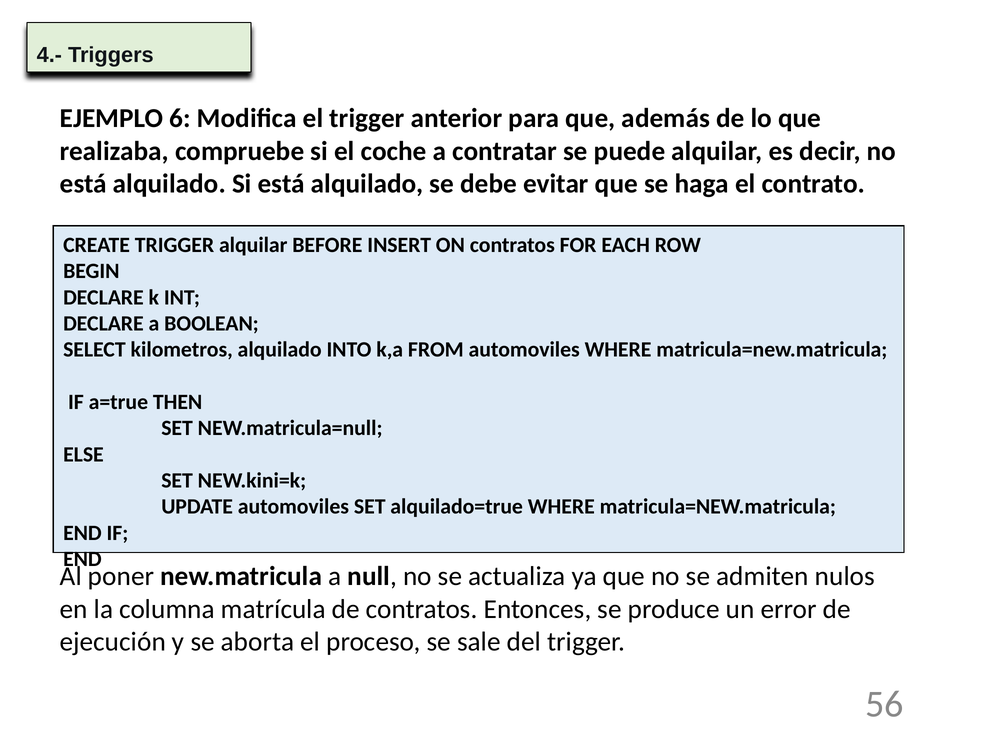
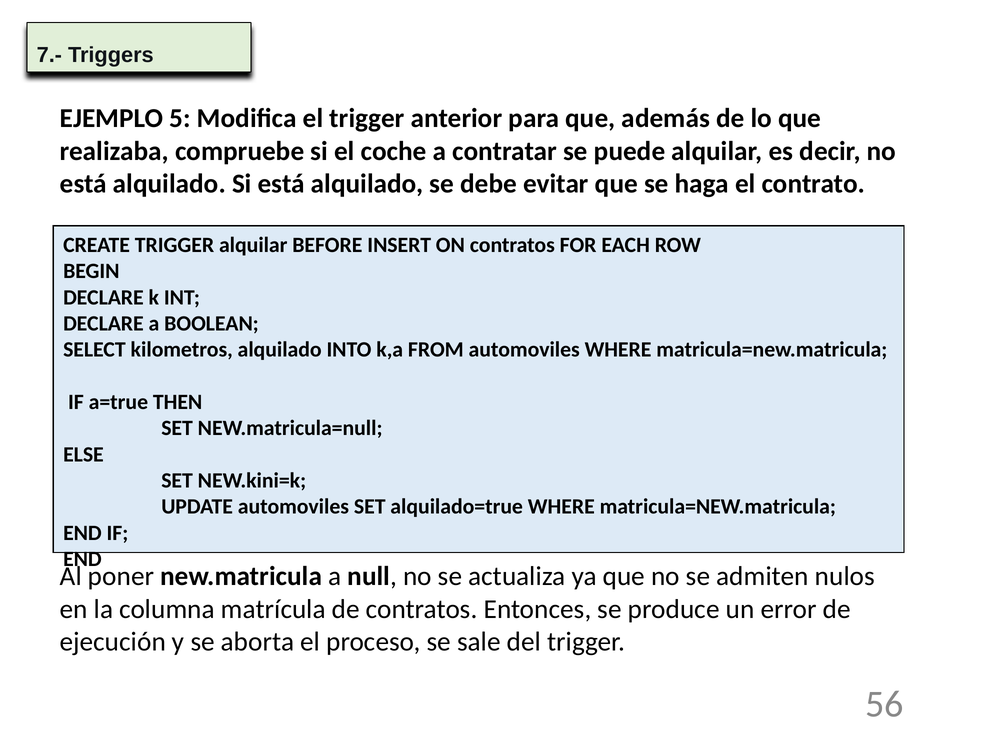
4.-: 4.- -> 7.- (49, 55)
6: 6 -> 5 (180, 118)
